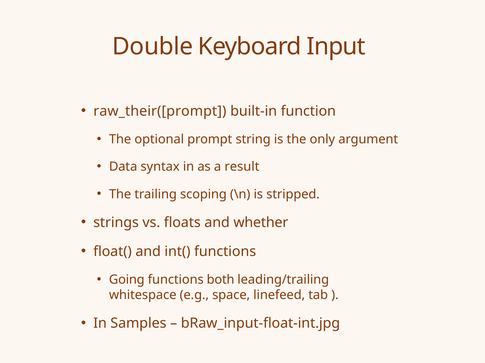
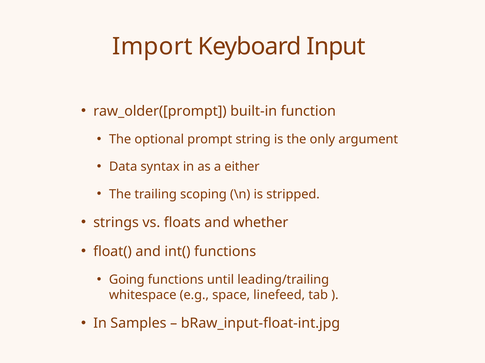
Double: Double -> Import (152, 47)
raw_their([prompt: raw_their([prompt -> raw_older([prompt (160, 111)
result: result -> either (242, 167)
both: both -> until (221, 280)
